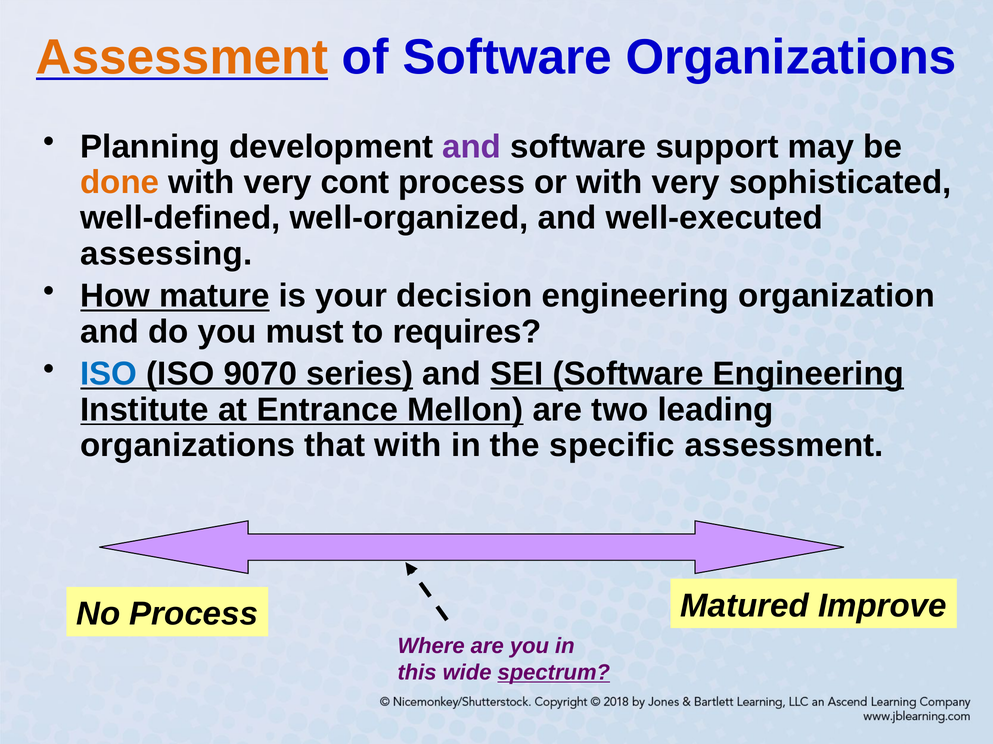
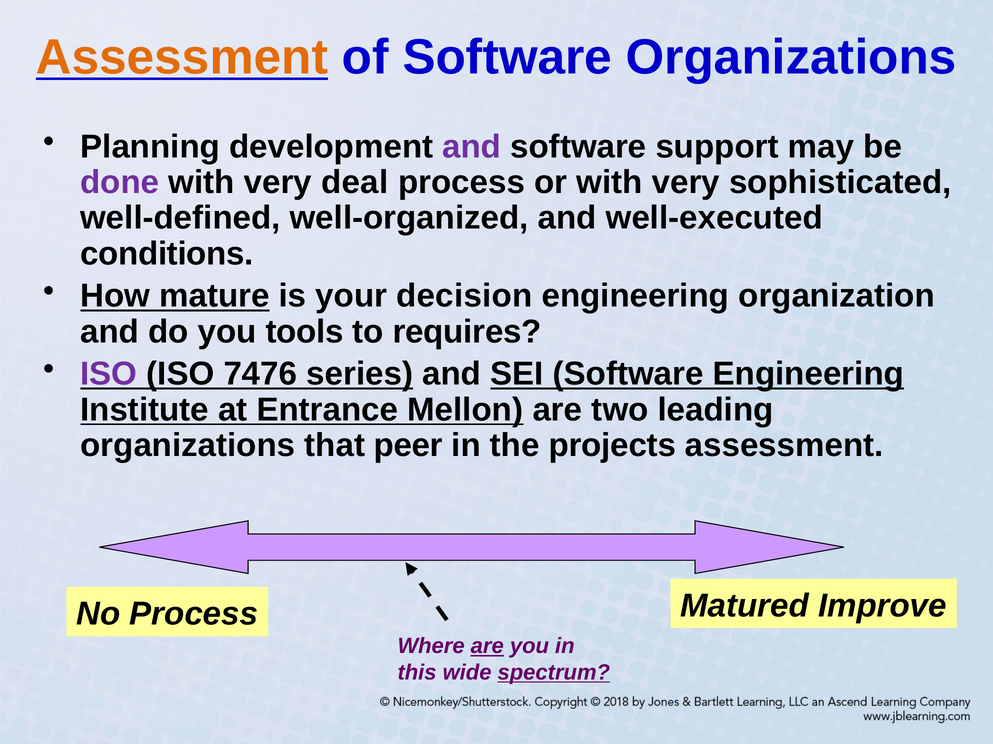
done colour: orange -> purple (120, 183)
cont: cont -> deal (355, 183)
assessing: assessing -> conditions (167, 254)
must: must -> tools (305, 332)
ISO colour: blue -> purple (109, 374)
9070: 9070 -> 7476 (260, 374)
that with: with -> peer (408, 446)
specific: specific -> projects (612, 446)
are underline: none -> present (487, 647)
